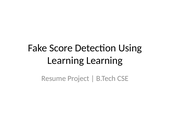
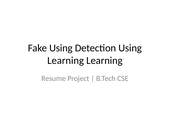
Fake Score: Score -> Using (61, 48)
